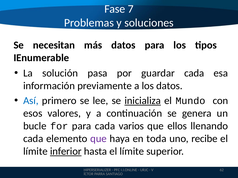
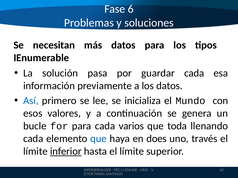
7: 7 -> 6 (131, 9)
inicializa underline: present -> none (143, 101)
ellos: ellos -> toda (177, 126)
que colour: purple -> blue (99, 139)
toda: toda -> does (157, 139)
recibe: recibe -> través (204, 139)
